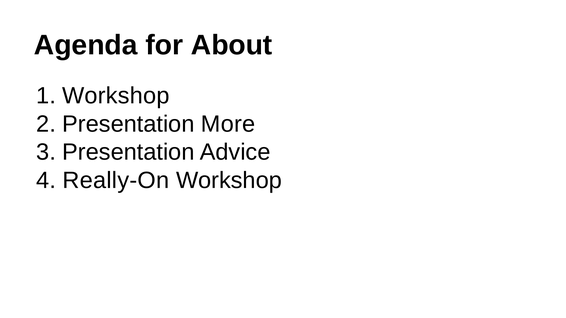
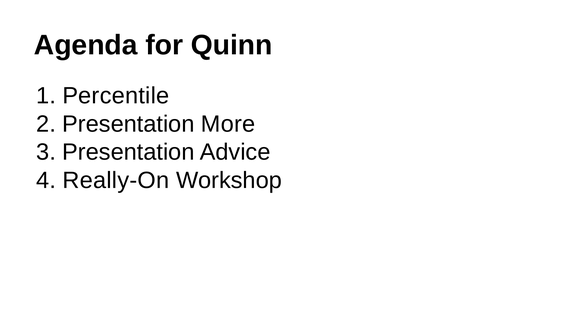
About: About -> Quinn (232, 45)
Workshop: Workshop -> Percentile (116, 96)
